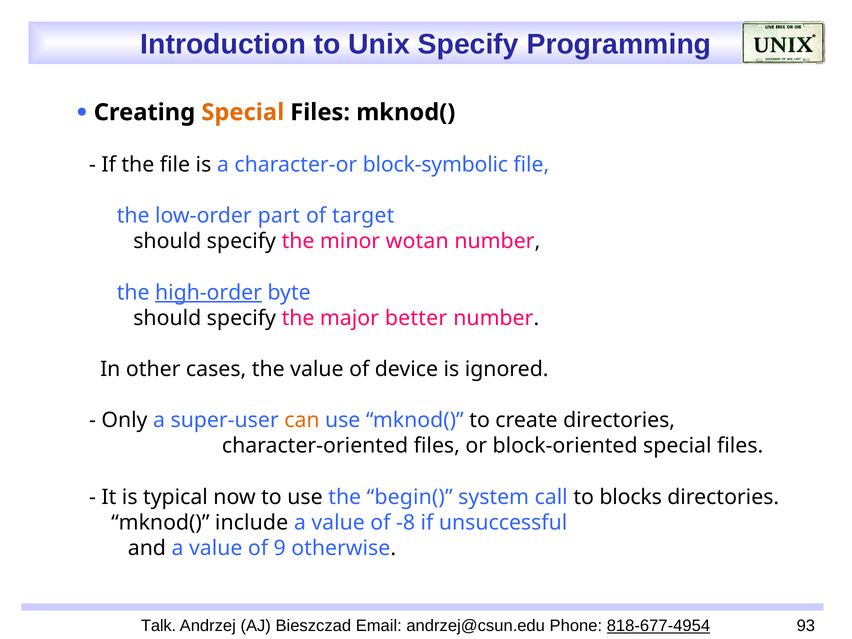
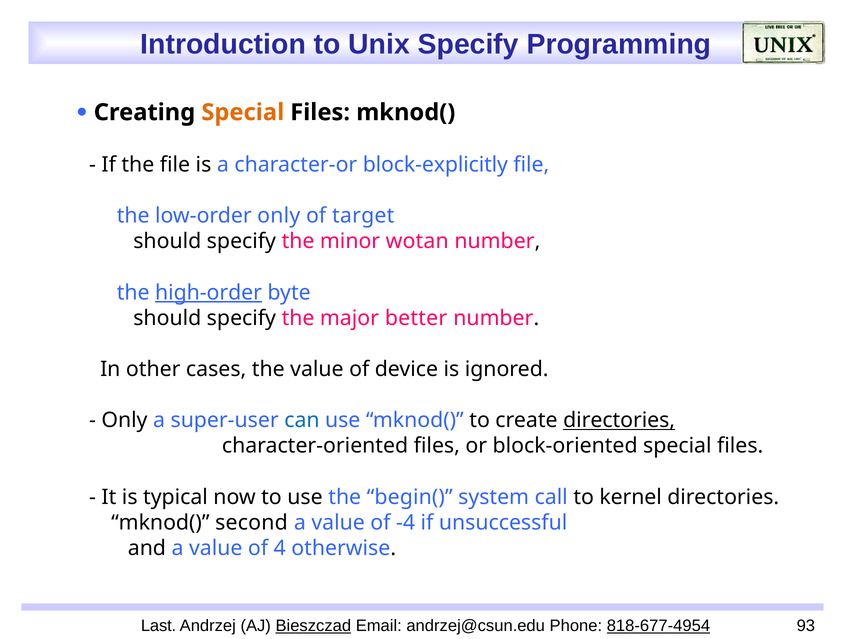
block-symbolic: block-symbolic -> block-explicitly (435, 165)
low-order part: part -> only (279, 216)
can colour: orange -> blue (302, 420)
directories underline: none -> present (619, 420)
blocks: blocks -> kernel (631, 497)
include: include -> second (251, 523)
-8: -8 -> -4 (406, 523)
9: 9 -> 4 (280, 548)
Talk: Talk -> Last (159, 626)
Bieszczad underline: none -> present (313, 626)
